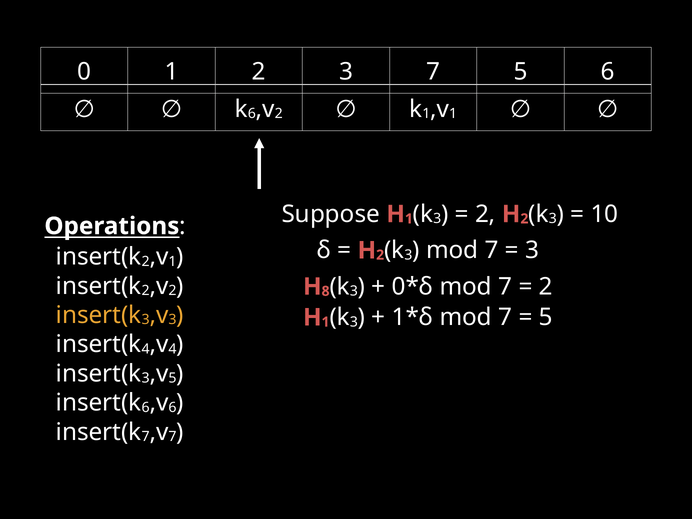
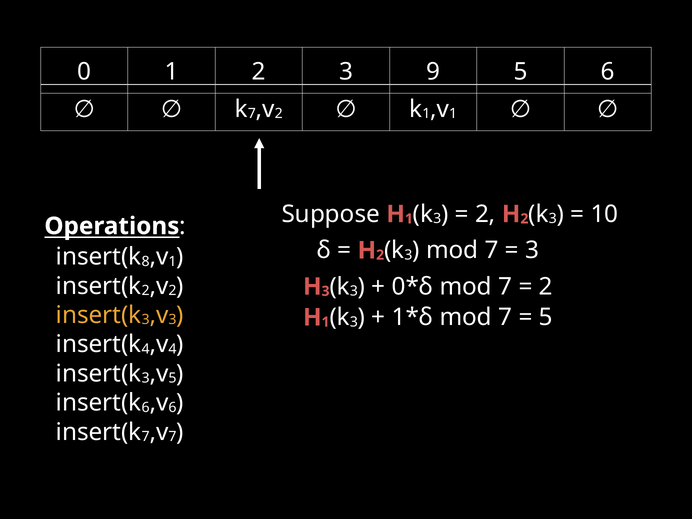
3 7: 7 -> 9 (433, 72)
6: 6 -> 7 (252, 114)
2: 2 -> 8 (146, 261)
8: 8 -> 3 (326, 291)
